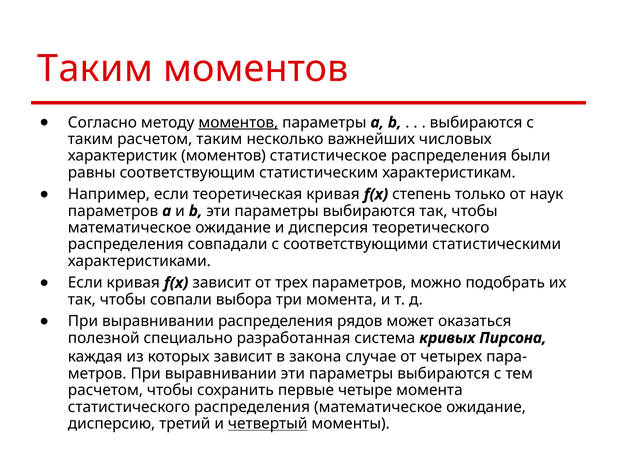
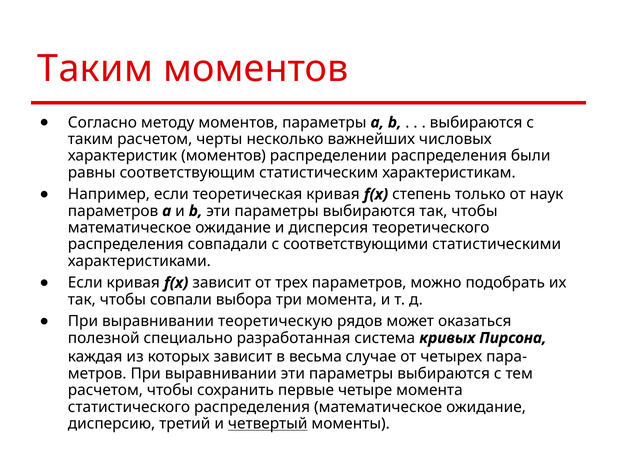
моментов underline: present -> none (238, 122)
расчетом таким: таким -> черты (219, 139)
статистическое: статистическое -> распределении (328, 156)
выравнивании распределения: распределения -> теоретическую (275, 321)
закона: закона -> весьма (315, 356)
